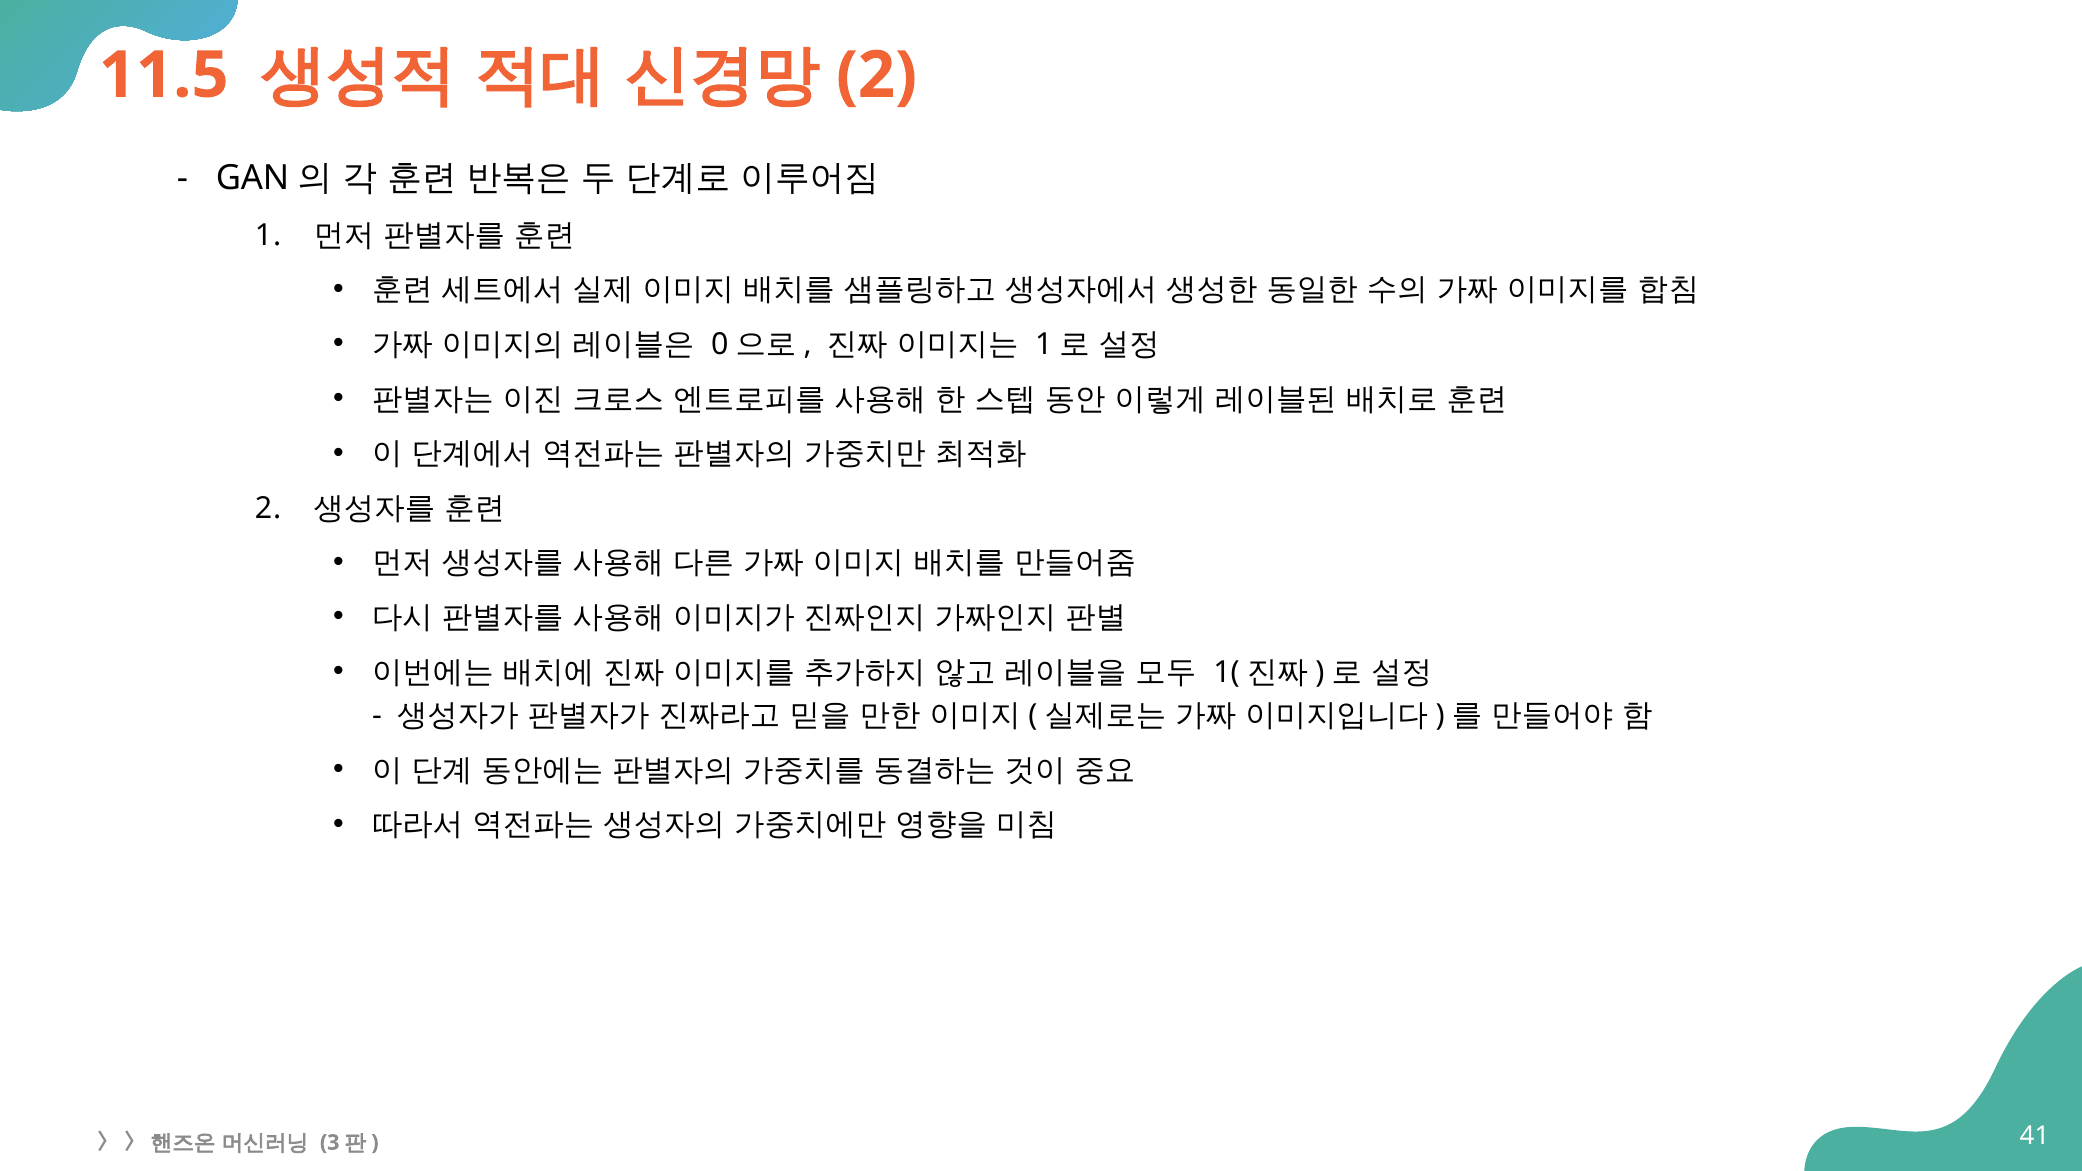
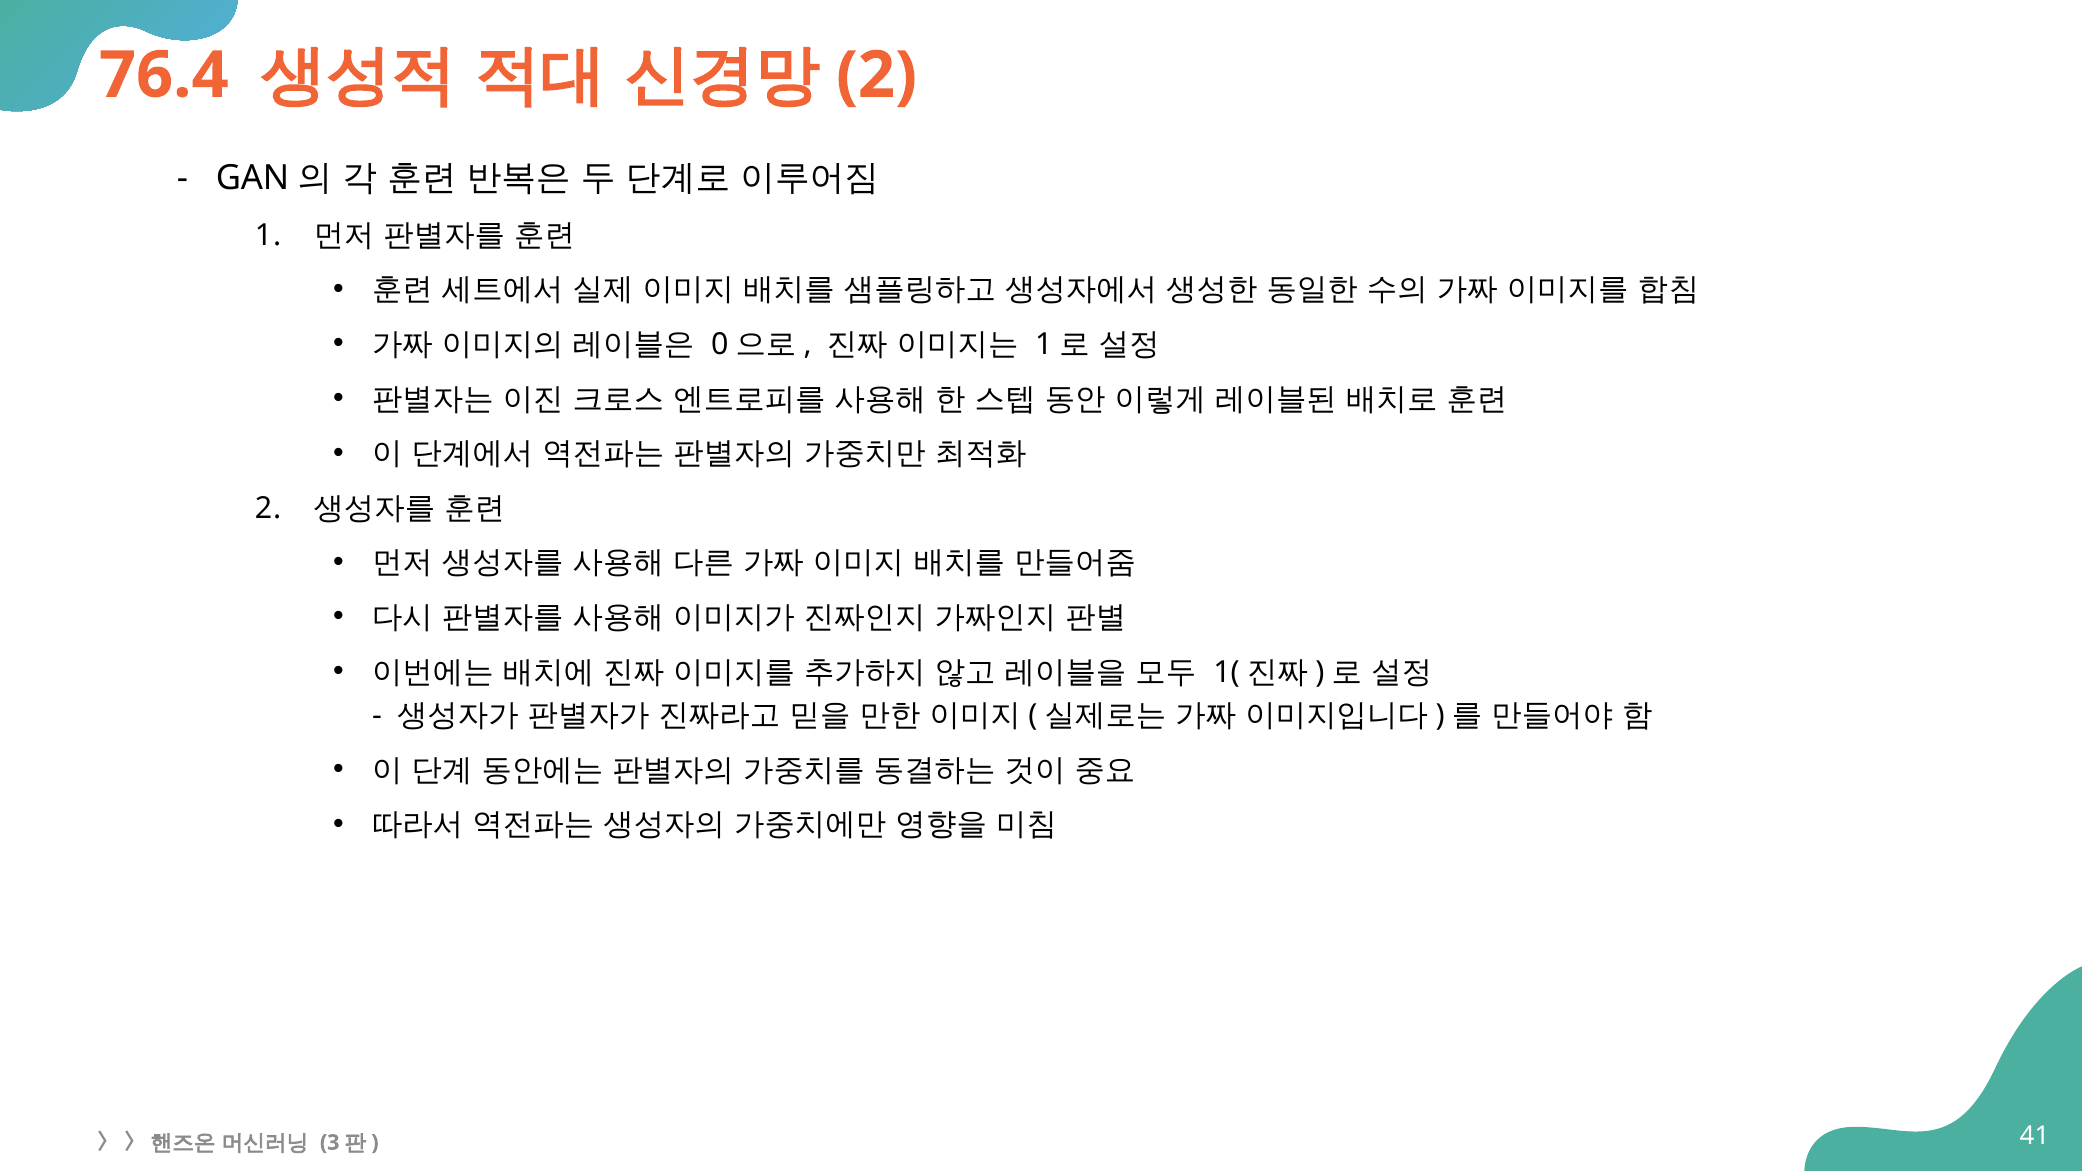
11.5: 11.5 -> 76.4 (164, 75)
